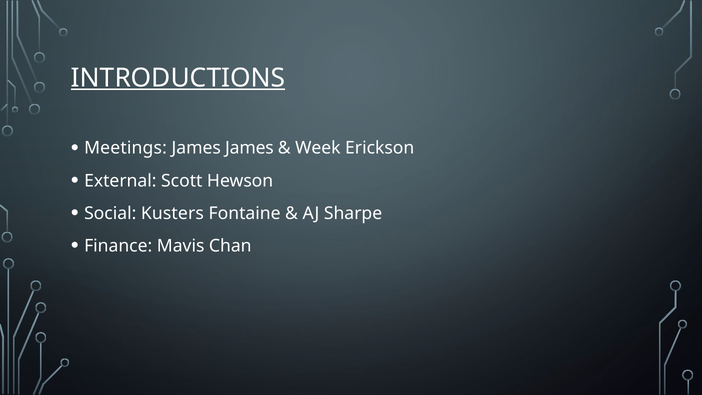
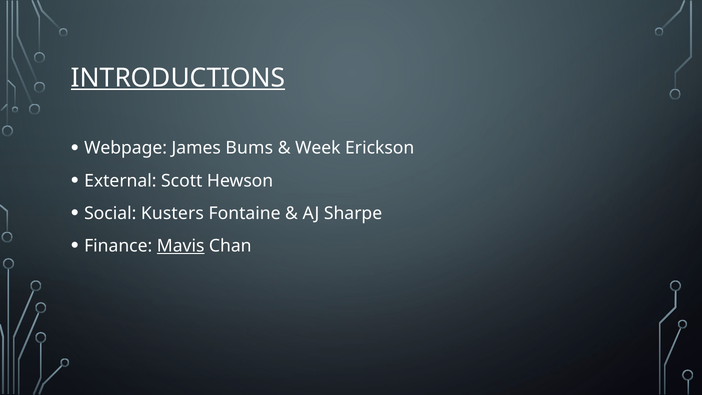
Meetings: Meetings -> Webpage (126, 148)
James James: James -> Bums (249, 148)
Mavis underline: none -> present (181, 246)
